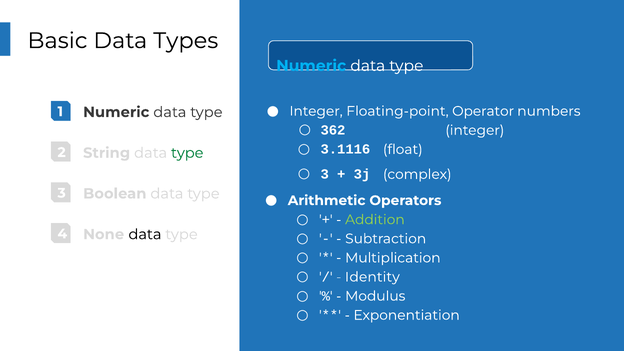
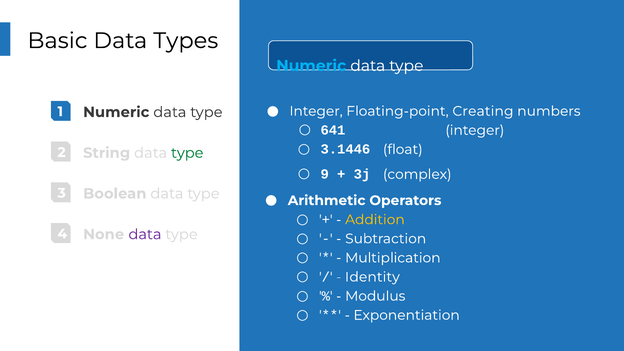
Operator: Operator -> Creating (483, 111)
362: 362 -> 641 (333, 130)
3.1116: 3.1116 -> 3.1446 (345, 149)
3: 3 -> 9 (325, 174)
Addition colour: light green -> yellow (375, 220)
data colour: black -> purple (145, 234)
